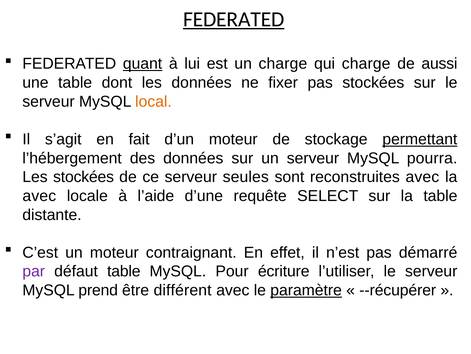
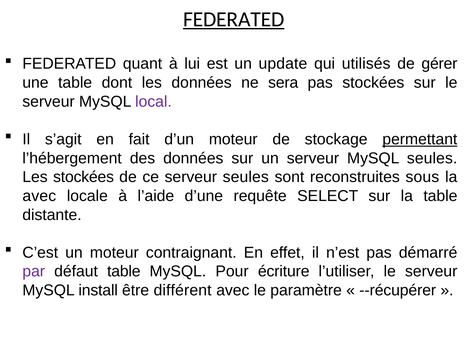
quant underline: present -> none (143, 64)
un charge: charge -> update (283, 64)
qui charge: charge -> utilisés (366, 64)
aussi: aussi -> gérer (439, 64)
fixer: fixer -> sera (283, 82)
local colour: orange -> purple (153, 101)
MySQL pourra: pourra -> seules (432, 158)
reconstruites avec: avec -> sous (422, 177)
prend: prend -> install (98, 290)
paramètre underline: present -> none (306, 290)
